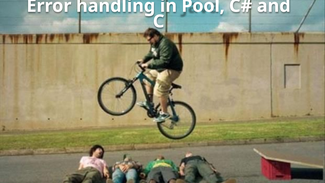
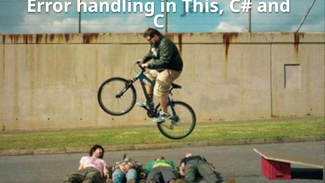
Pool: Pool -> This (203, 6)
